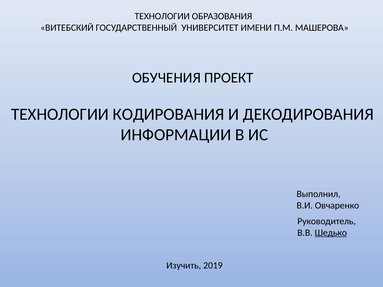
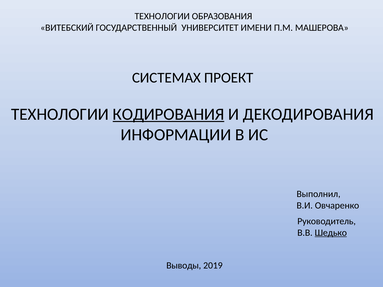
ОБУЧЕНИЯ: ОБУЧЕНИЯ -> СИСТЕМАХ (166, 78)
КОДИРОВАНИЯ underline: none -> present (169, 114)
Изучить: Изучить -> Выводы (184, 266)
